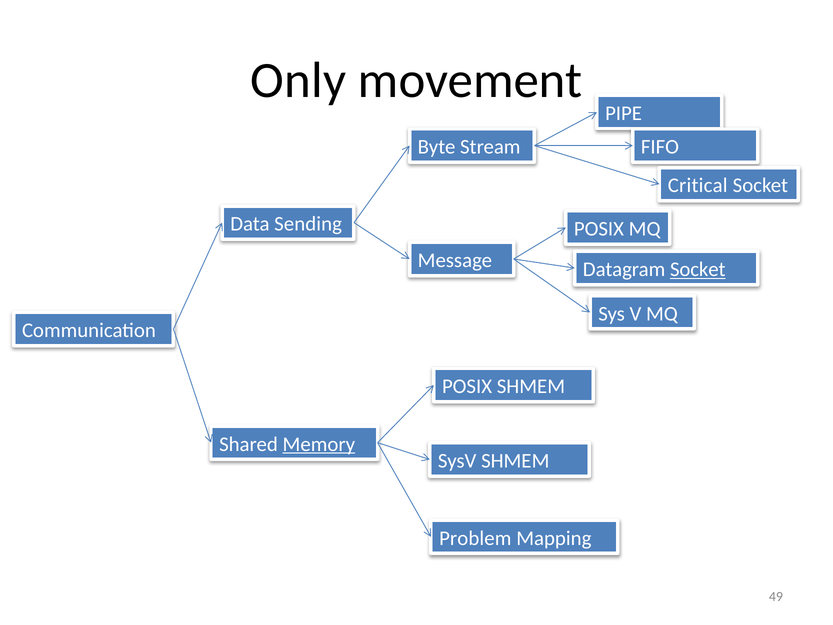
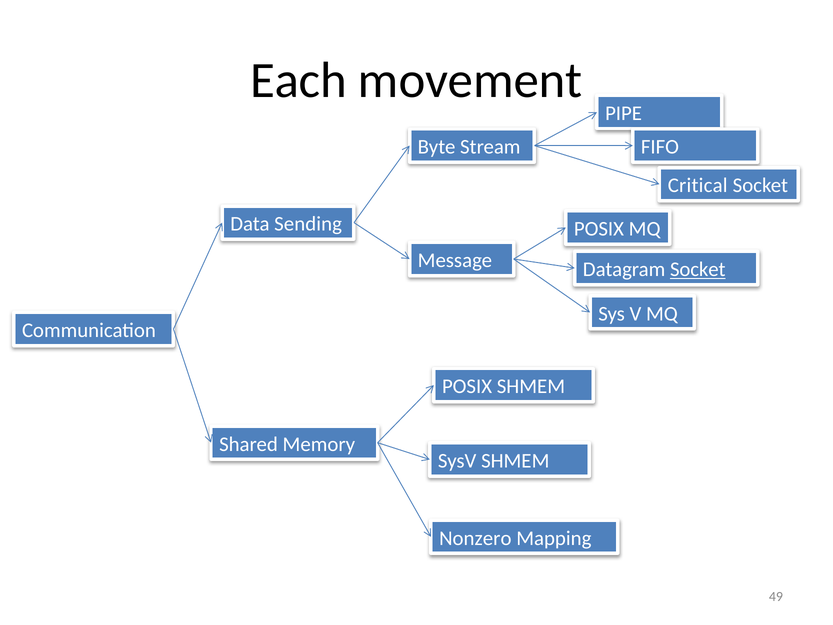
Only: Only -> Each (299, 81)
Memory underline: present -> none (319, 444)
Problem: Problem -> Nonzero (475, 538)
